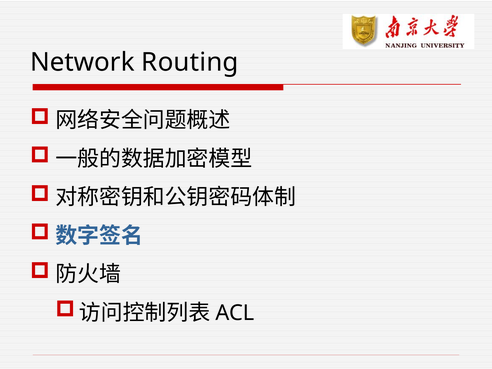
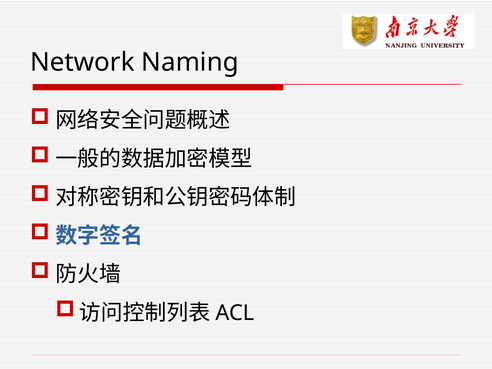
Routing: Routing -> Naming (190, 62)
